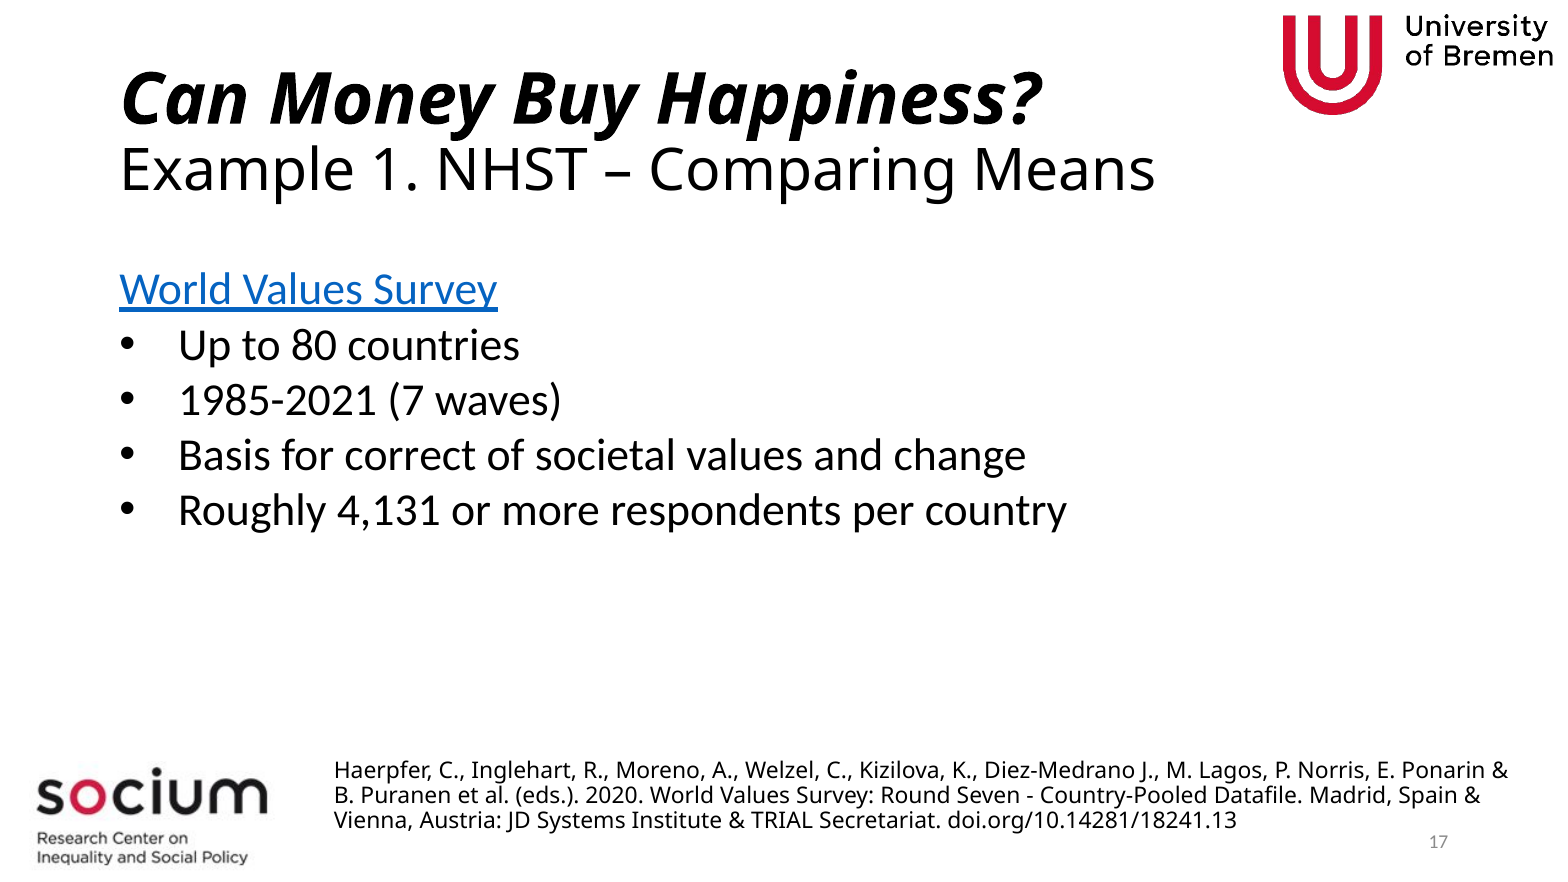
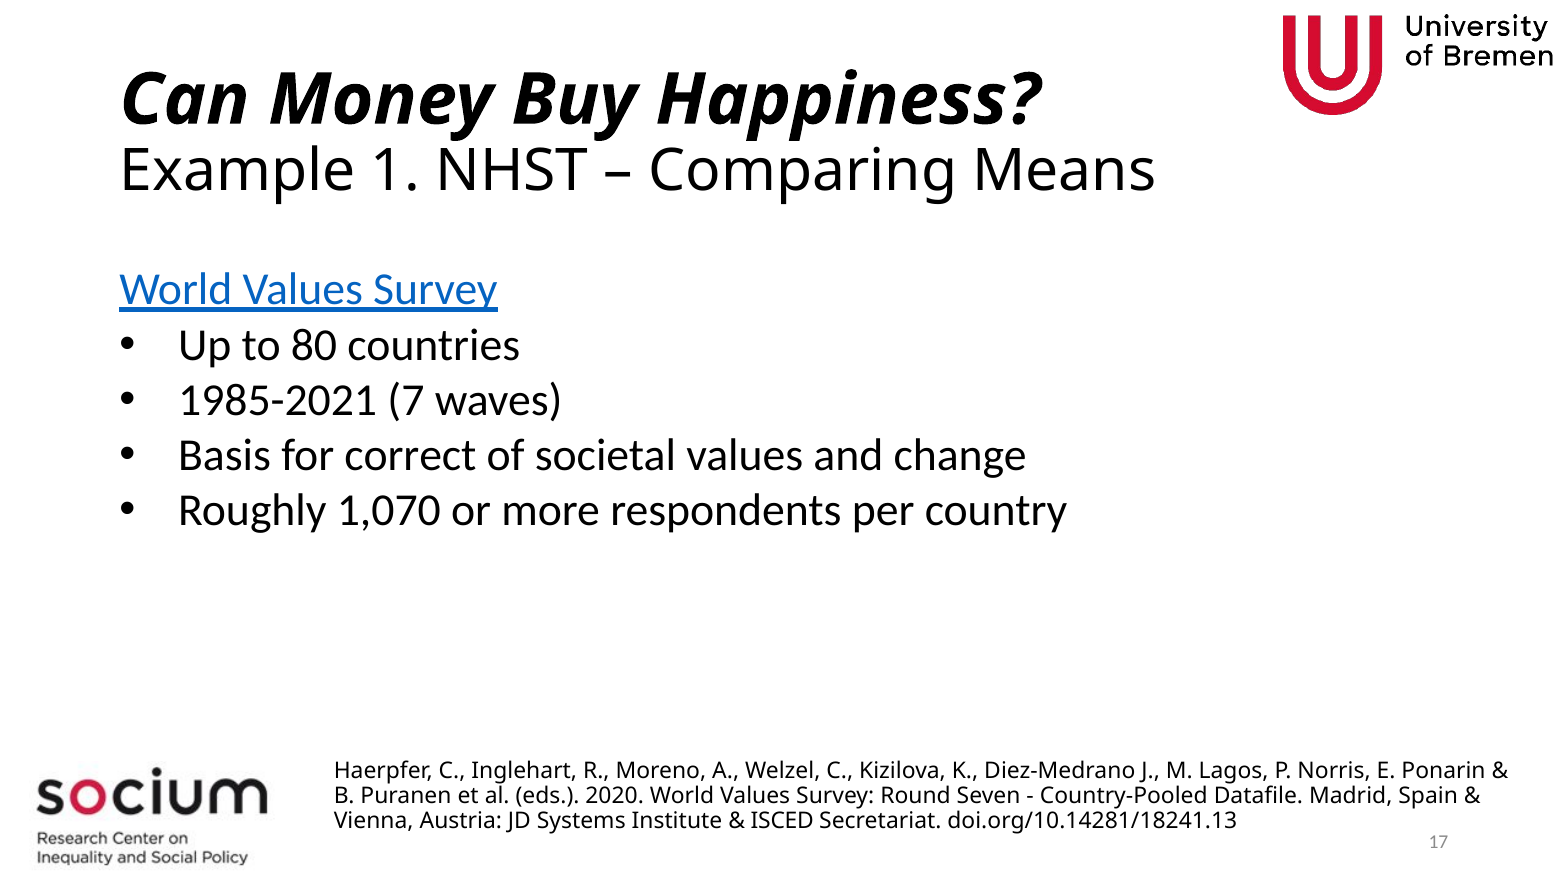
4,131: 4,131 -> 1,070 (389, 510)
TRIAL: TRIAL -> ISCED (782, 821)
